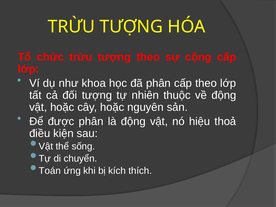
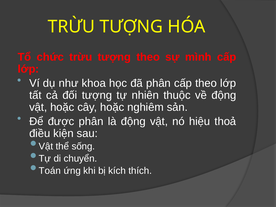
cộng: cộng -> mình (198, 57)
nguyên: nguyên -> nghiêm (145, 107)
